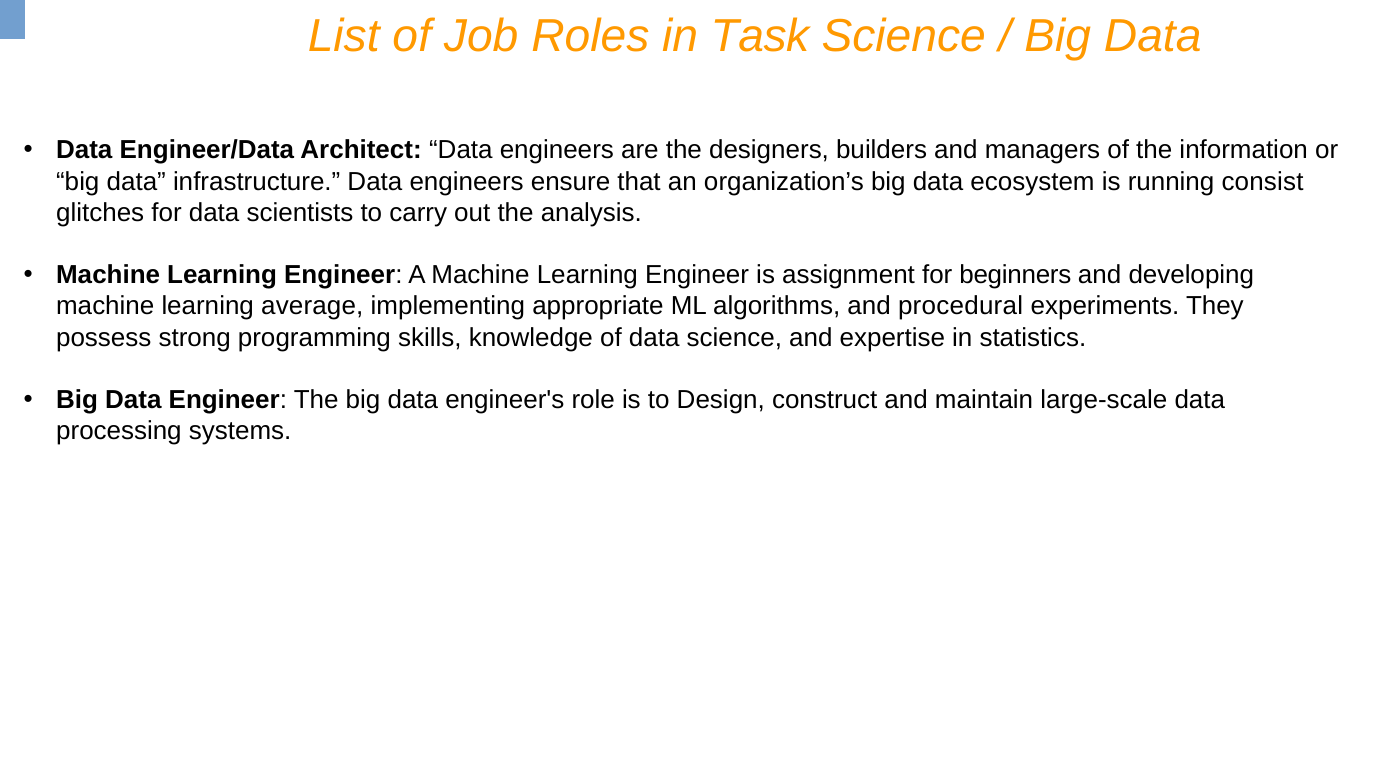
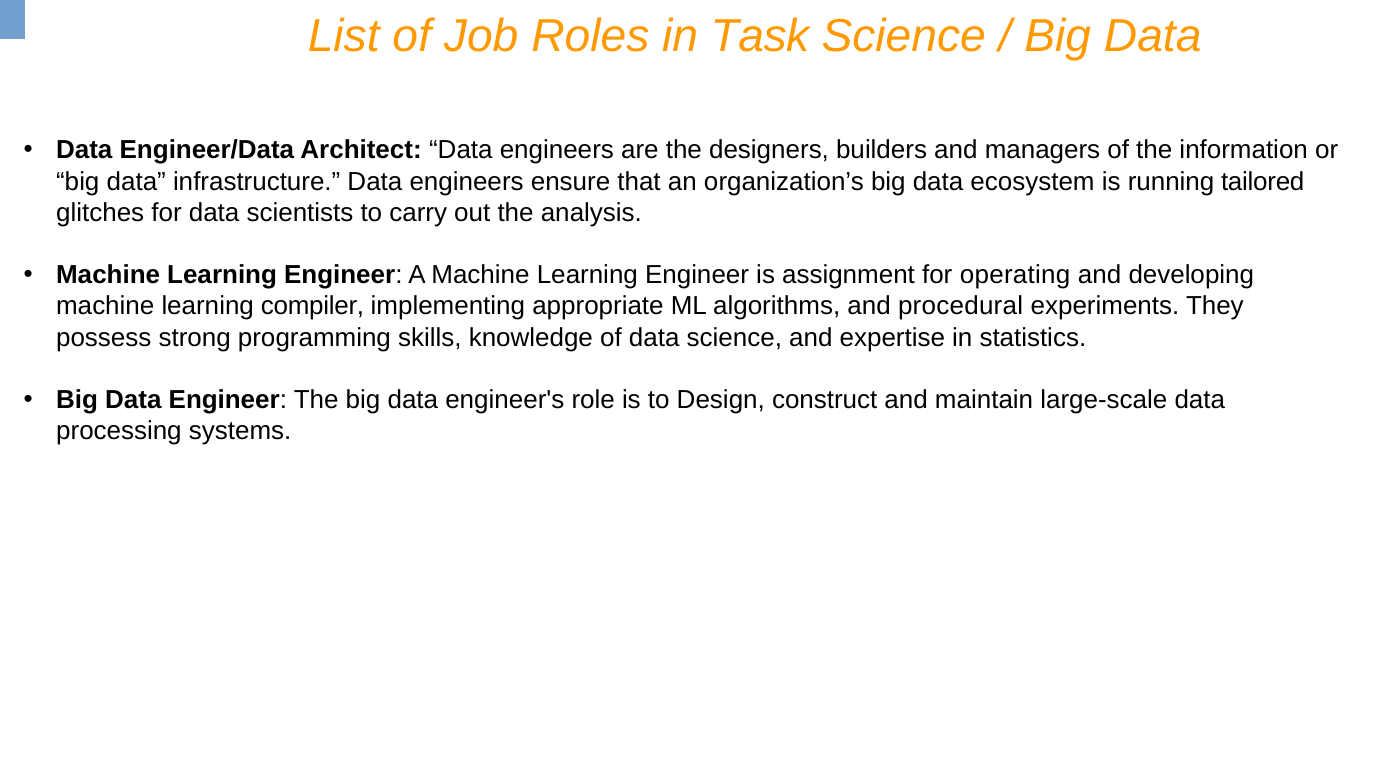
consist: consist -> tailored (1263, 182)
beginners: beginners -> operating (1015, 275)
average: average -> compiler (312, 306)
